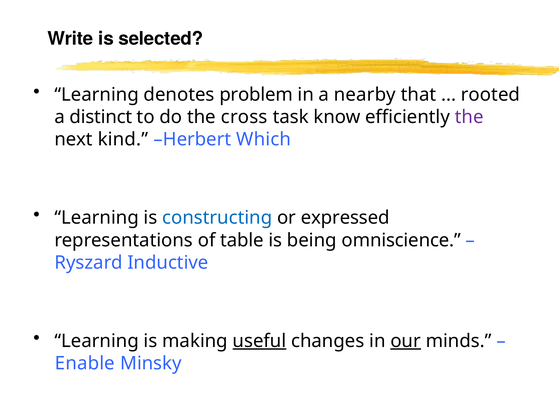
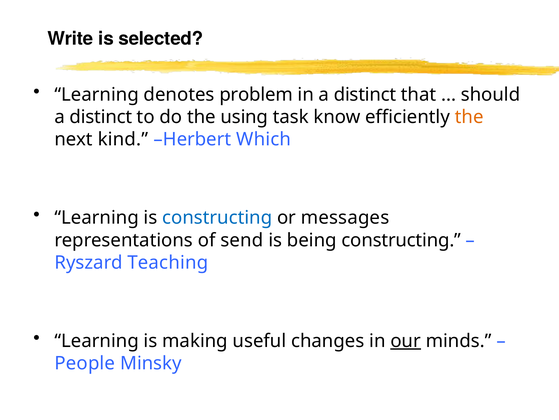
in a nearby: nearby -> distinct (365, 94)
rooted: rooted -> should (491, 94)
cross: cross -> using (244, 117)
the colour: purple -> orange (469, 117)
expressed: expressed -> messages (345, 217)
table: table -> send (242, 240)
being omniscience: omniscience -> constructing (401, 240)
Inductive: Inductive -> Teaching (168, 262)
useful underline: present -> none (259, 340)
Enable: Enable -> People (85, 363)
